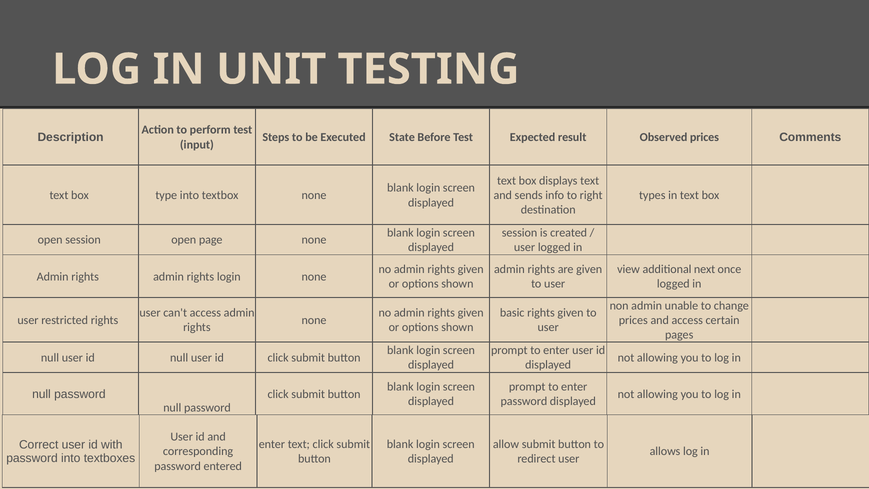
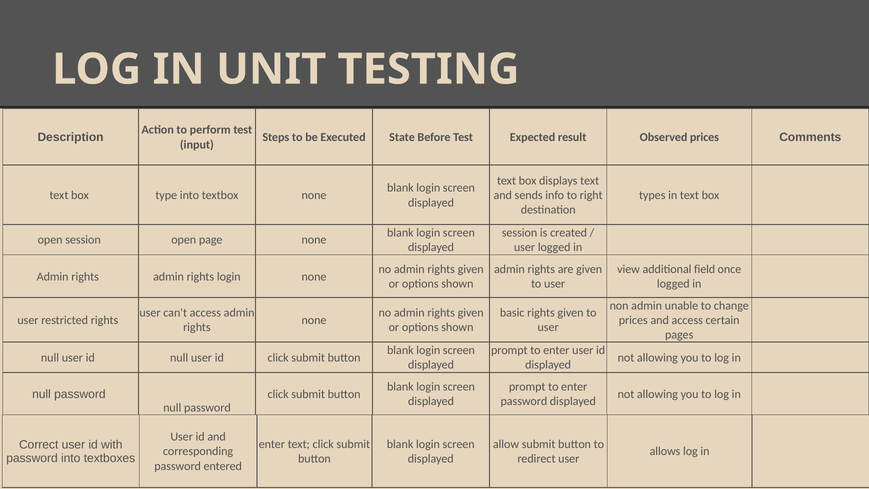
next: next -> field (705, 269)
